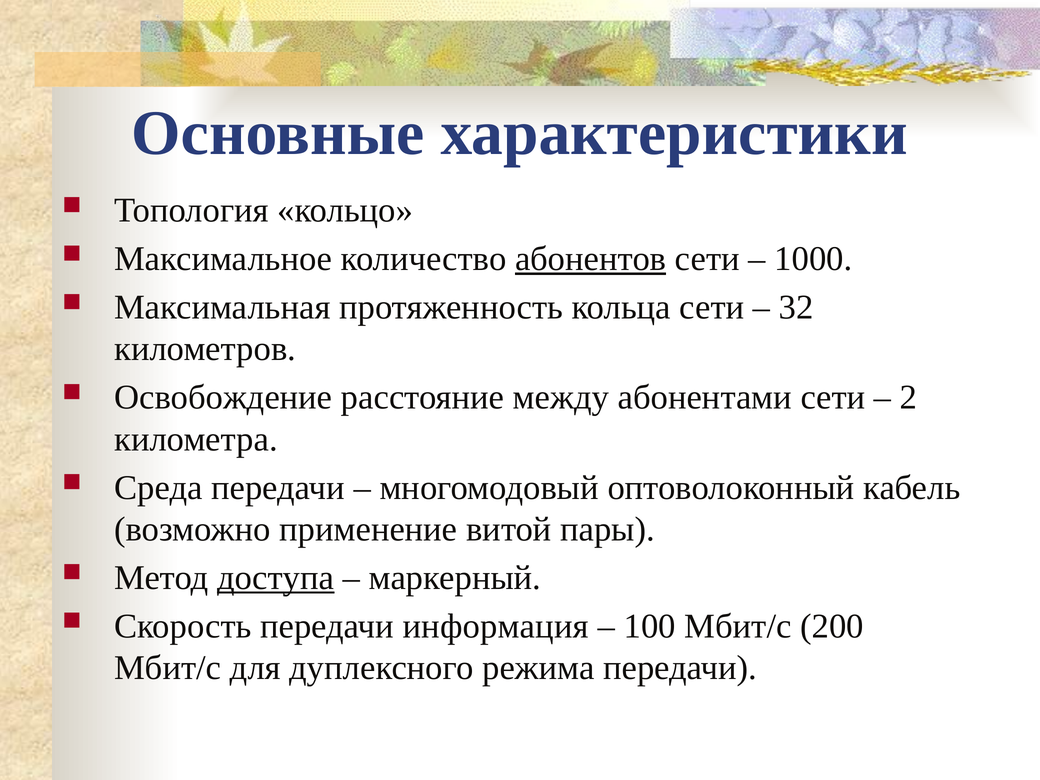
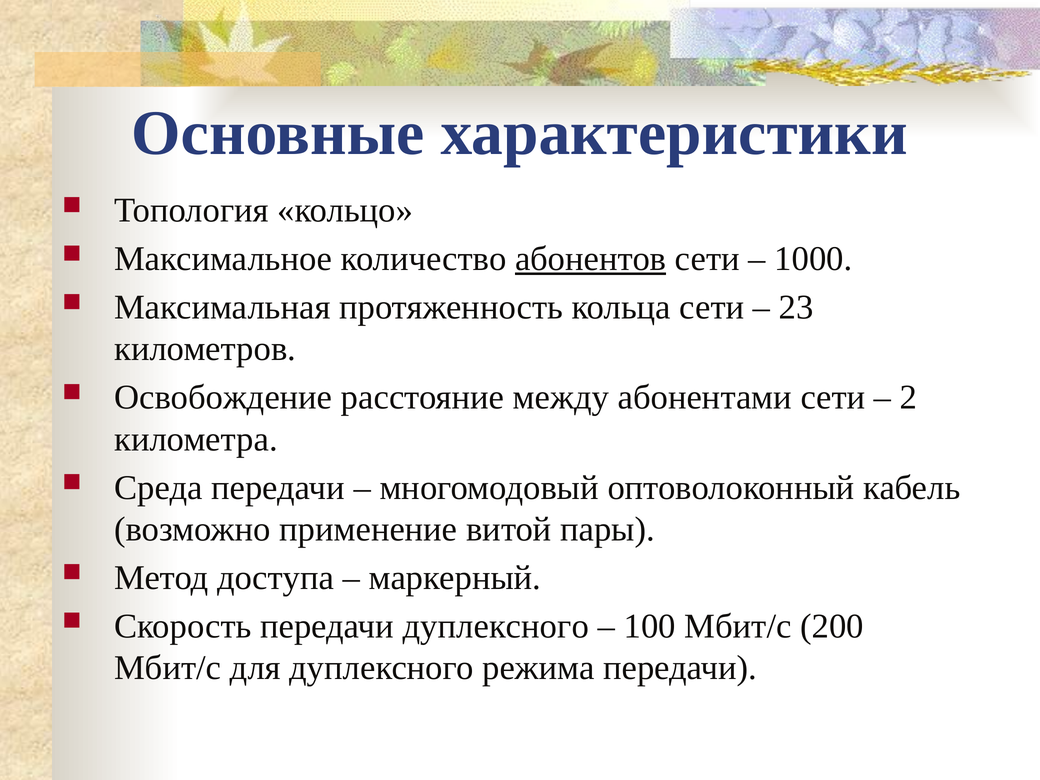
32: 32 -> 23 (796, 307)
доступа underline: present -> none (276, 578)
передачи информация: информация -> дуплексного (496, 626)
